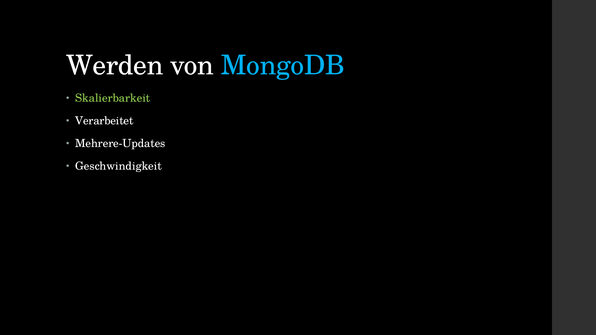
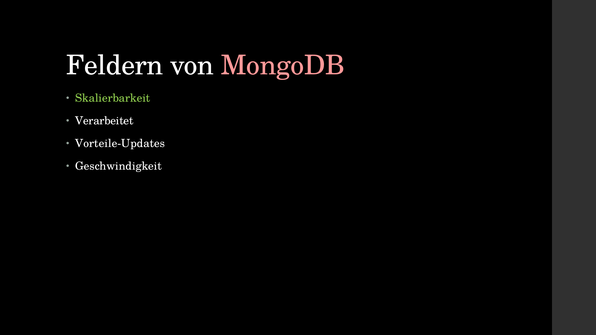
Werden: Werden -> Feldern (115, 66)
MongoDB colour: light blue -> pink (283, 66)
Mehrere-Updates: Mehrere-Updates -> Vorteile-Updates (120, 144)
